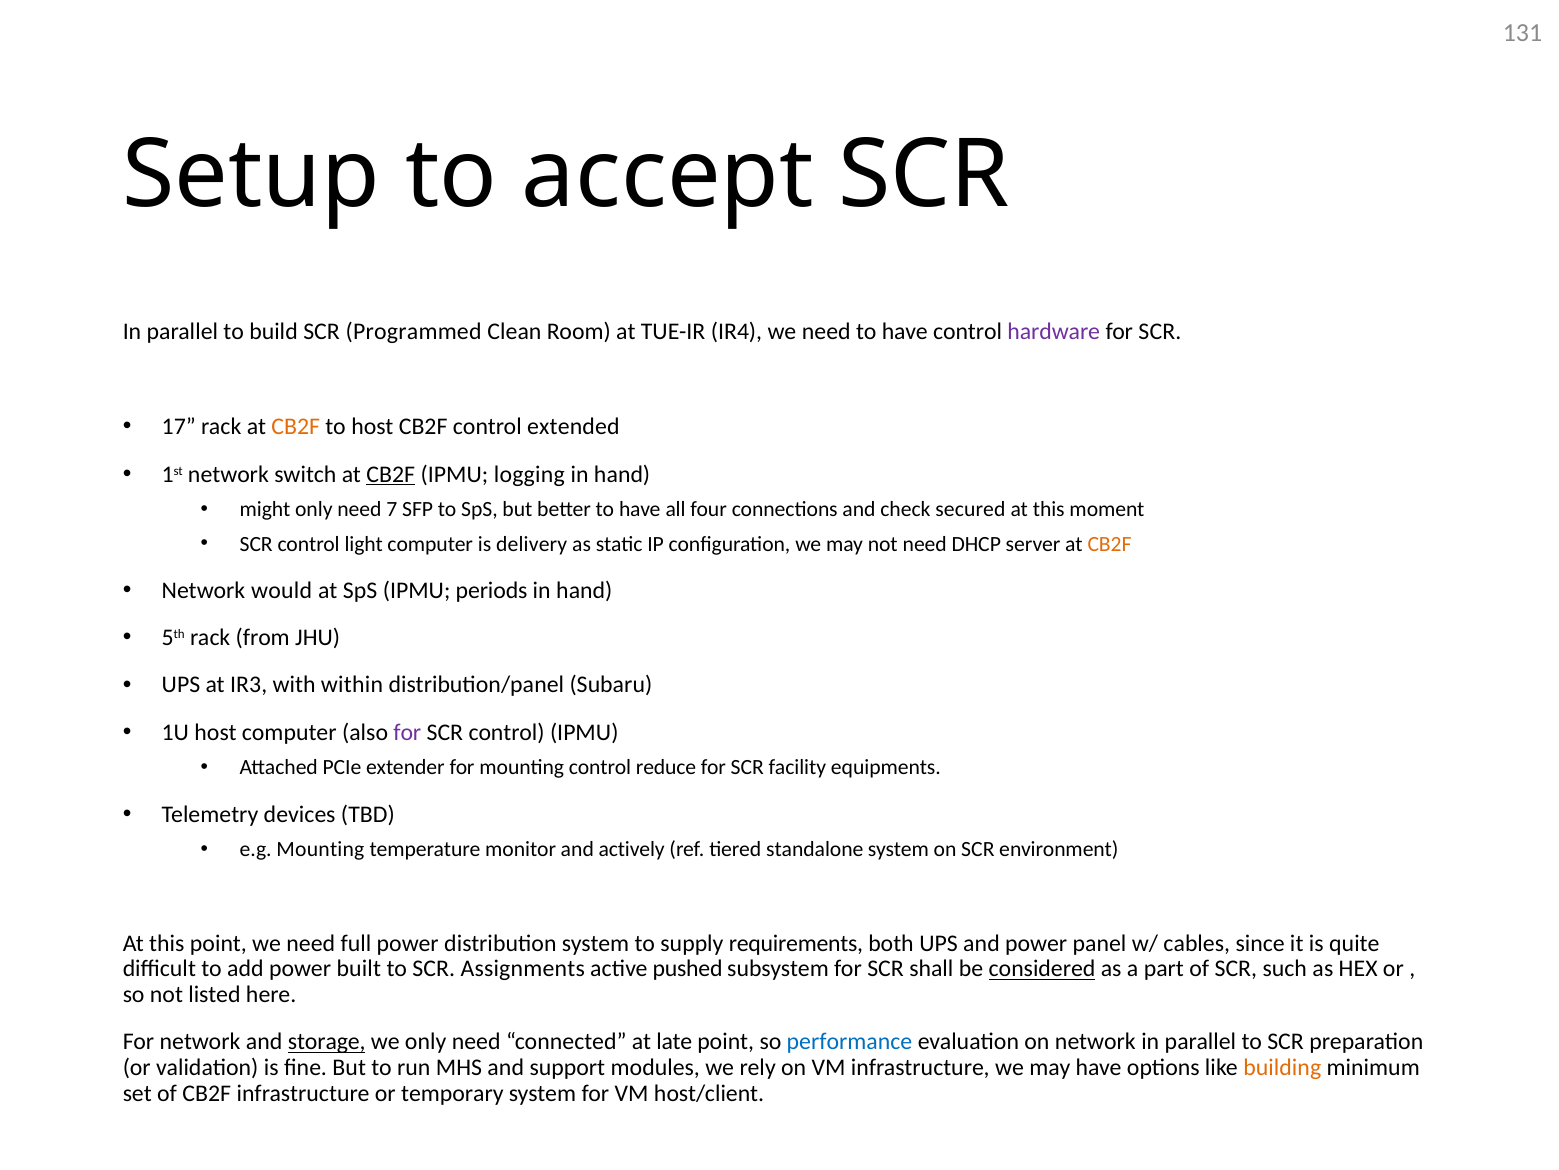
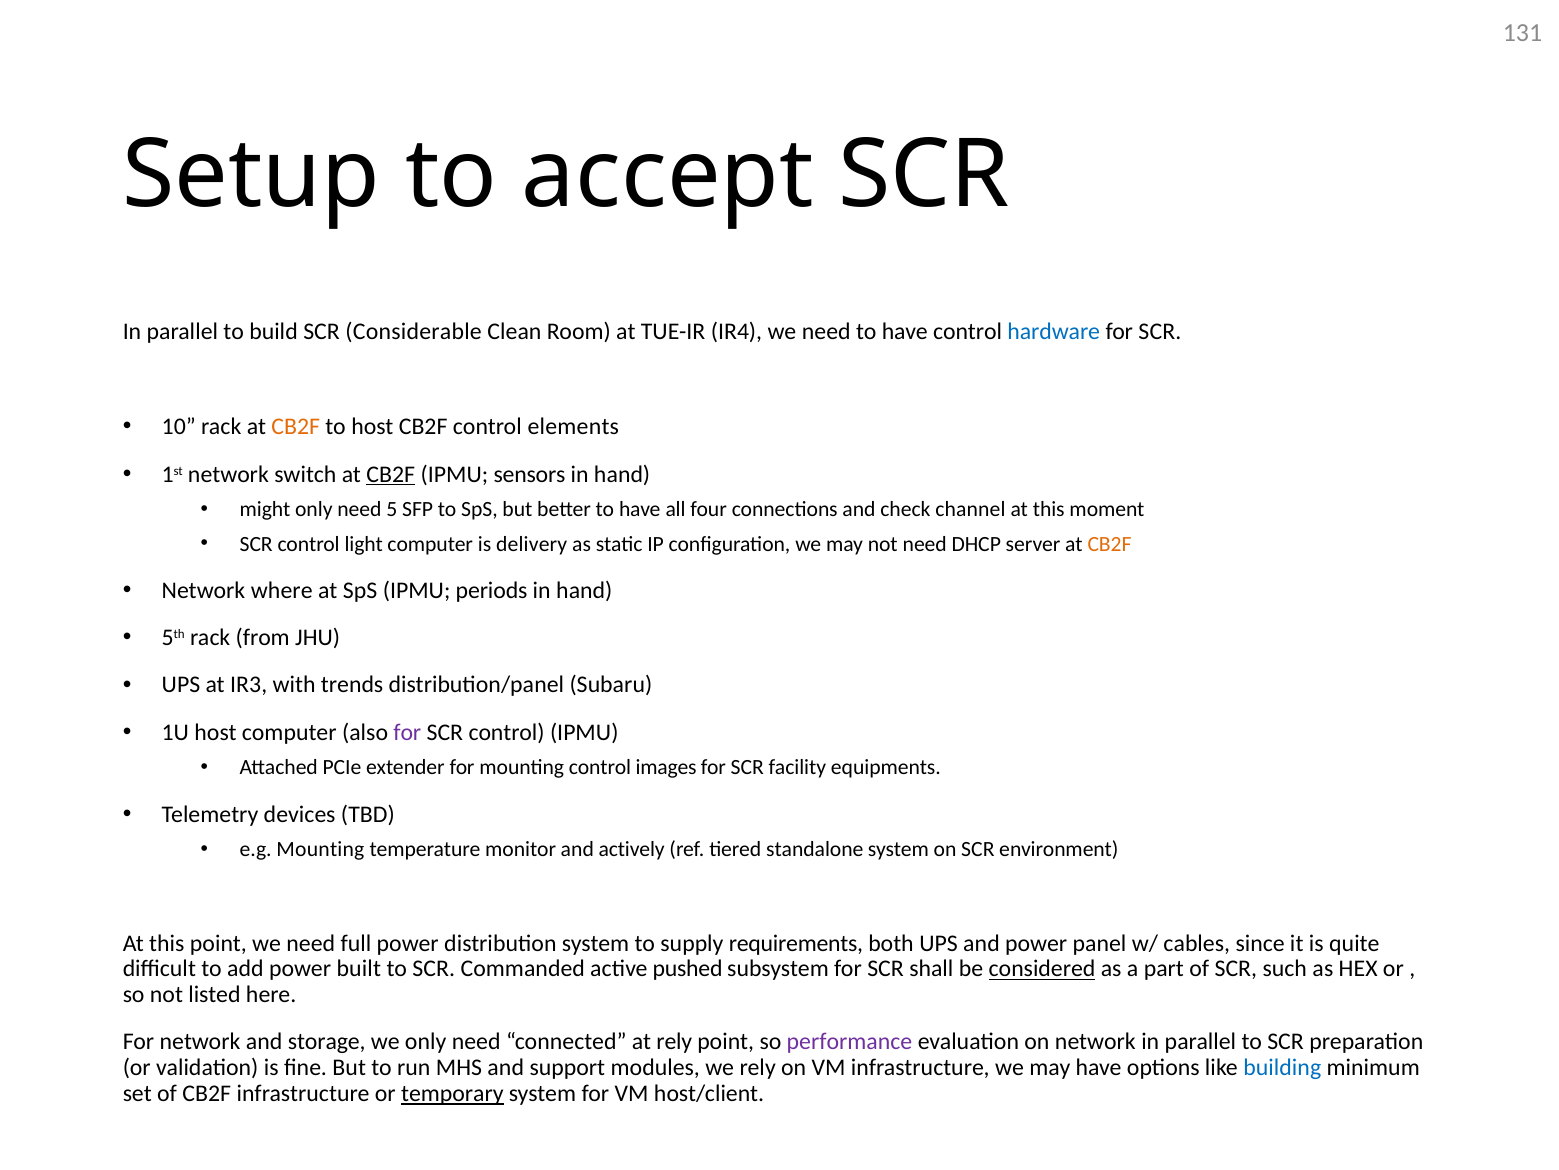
Programmed: Programmed -> Considerable (414, 332)
hardware colour: purple -> blue (1054, 332)
17: 17 -> 10 (179, 427)
extended: extended -> elements (573, 427)
logging: logging -> sensors (530, 474)
7: 7 -> 5 (392, 509)
secured: secured -> channel (970, 509)
would: would -> where (282, 590)
within: within -> trends (352, 685)
reduce: reduce -> images (666, 767)
Assignments: Assignments -> Commanded (523, 968)
storage underline: present -> none (327, 1041)
at late: late -> rely (674, 1041)
performance colour: blue -> purple (849, 1041)
building colour: orange -> blue (1282, 1067)
temporary underline: none -> present (452, 1093)
